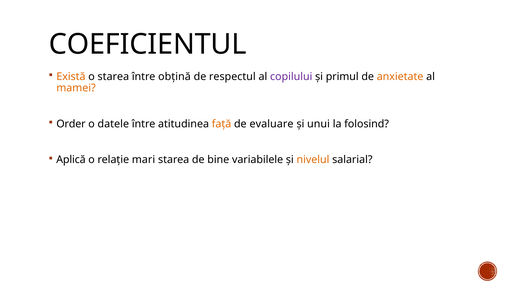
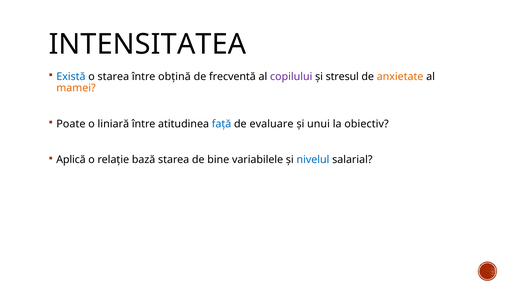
COEFICIENTUL: COEFICIENTUL -> INTENSITATEA (147, 44)
Există colour: orange -> blue (71, 76)
respectul: respectul -> frecventă (232, 76)
primul: primul -> stresul (342, 76)
Order: Order -> Poate (71, 124)
datele: datele -> liniară (113, 124)
față colour: orange -> blue (222, 124)
folosind: folosind -> obiectiv (367, 124)
mari: mari -> bază (144, 159)
nivelul colour: orange -> blue (313, 159)
